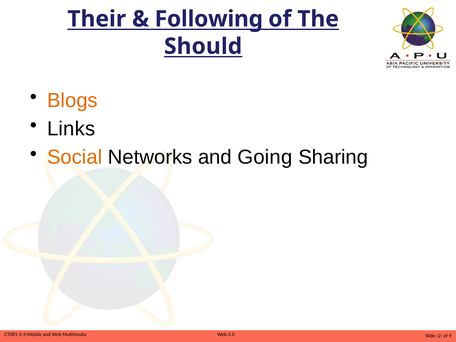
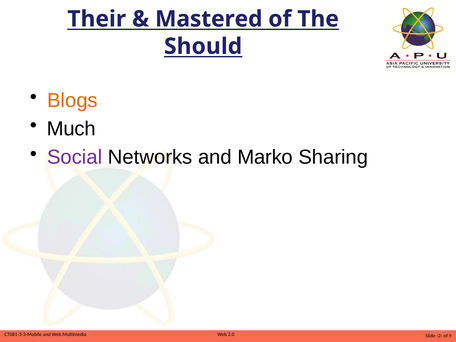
Following: Following -> Mastered (209, 19)
Links: Links -> Much (71, 129)
Social colour: orange -> purple (75, 157)
Going: Going -> Marko (265, 157)
